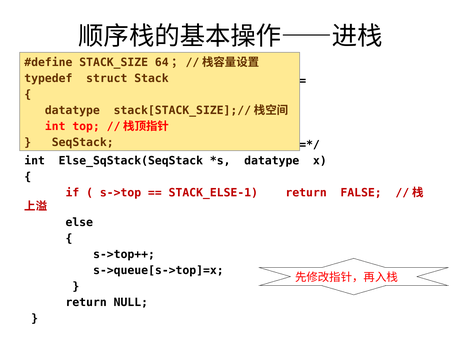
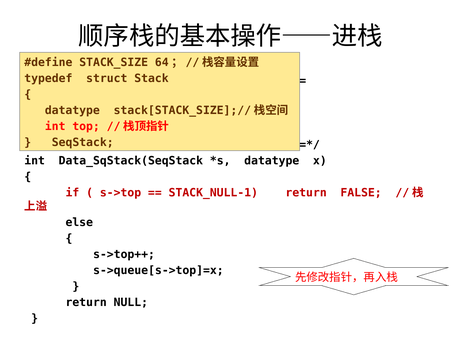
Else_SqStack(SeqStack: Else_SqStack(SeqStack -> Data_SqStack(SeqStack (131, 161)
STACK_ELSE-1: STACK_ELSE-1 -> STACK_NULL-1 (213, 193)
